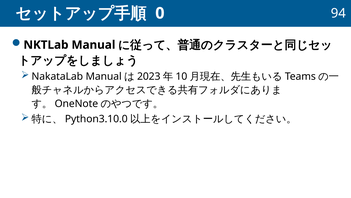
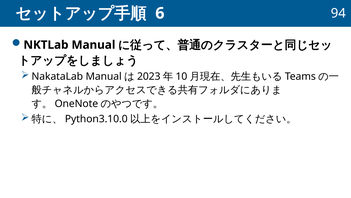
0: 0 -> 6 (160, 13)
